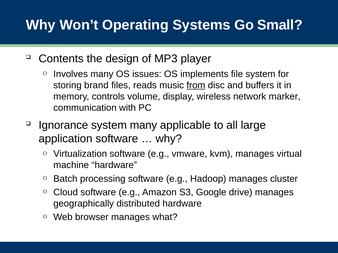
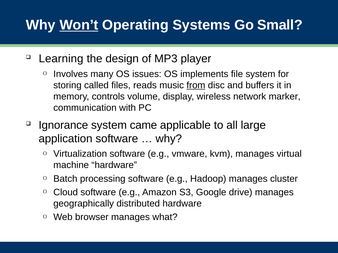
Won’t underline: none -> present (79, 25)
Contents: Contents -> Learning (61, 59)
brand: brand -> called (96, 85)
system many: many -> came (143, 125)
